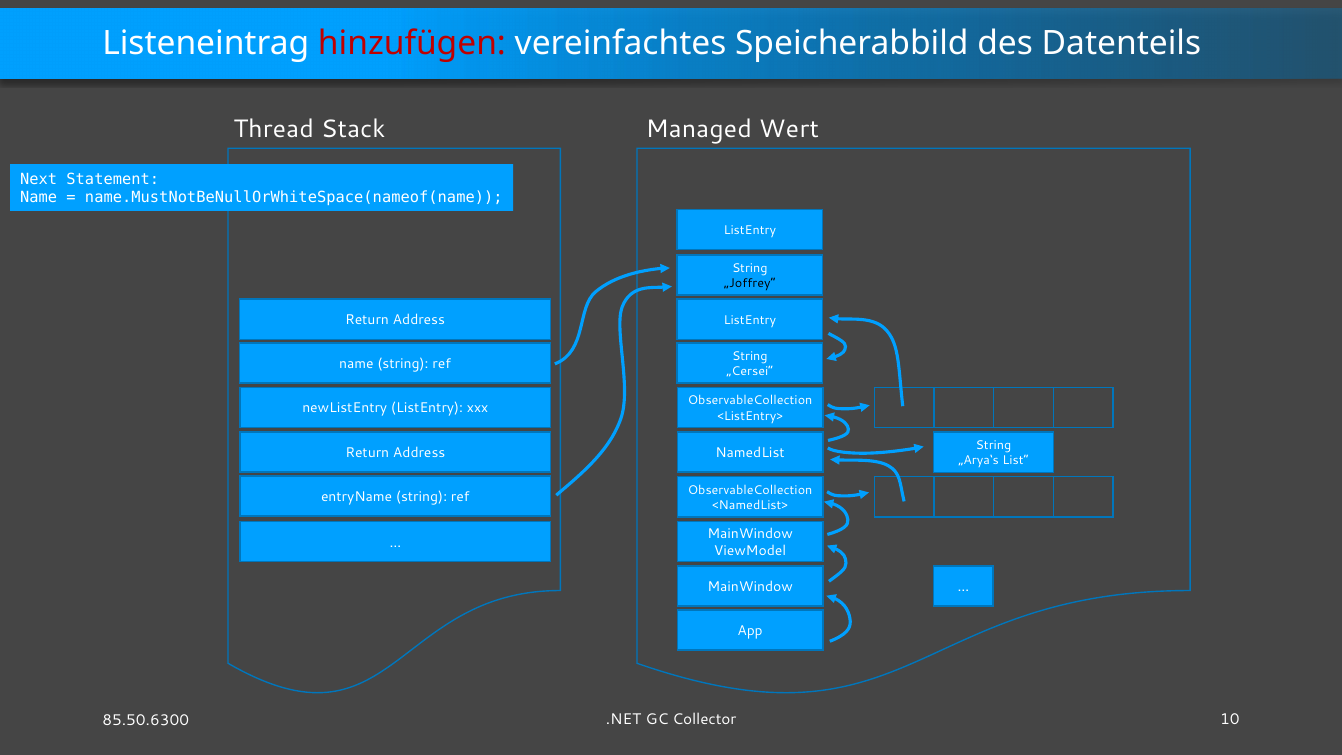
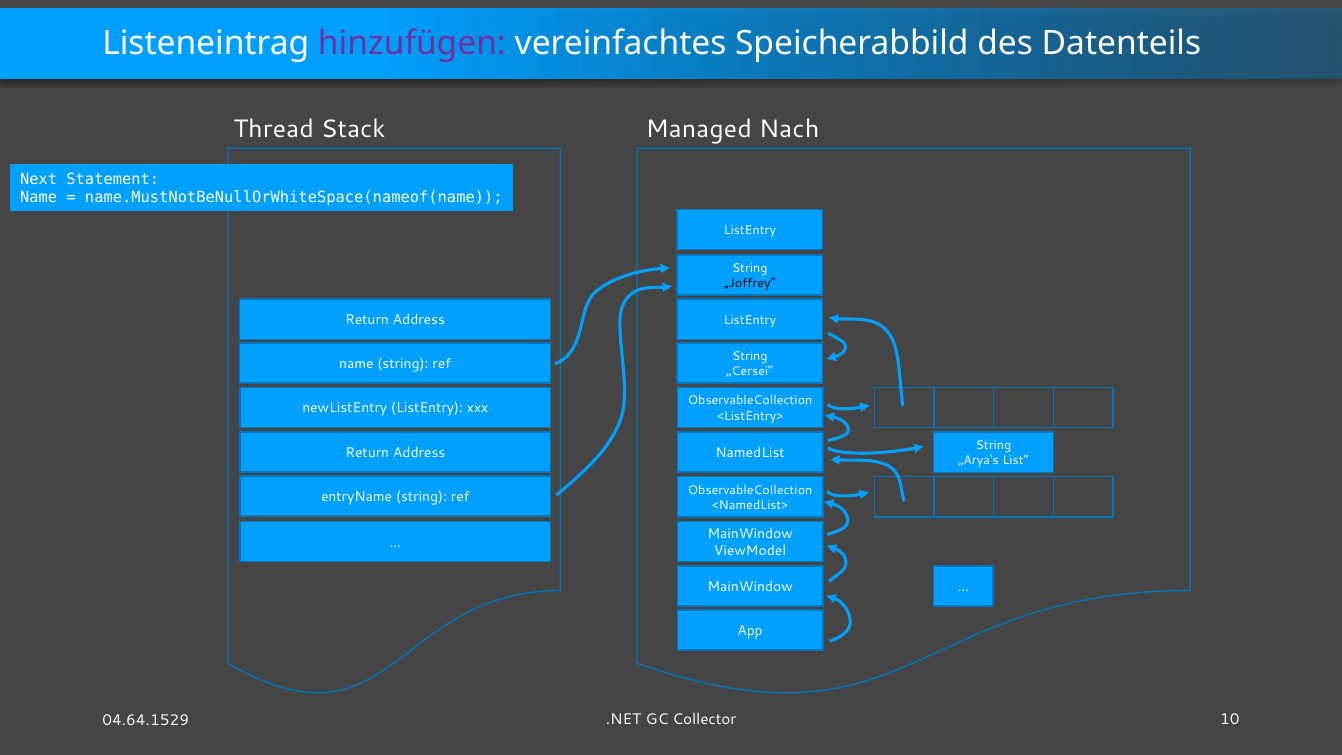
hinzufügen colour: red -> purple (412, 43)
Wert: Wert -> Nach (789, 129)
85.50.6300: 85.50.6300 -> 04.64.1529 (146, 721)
